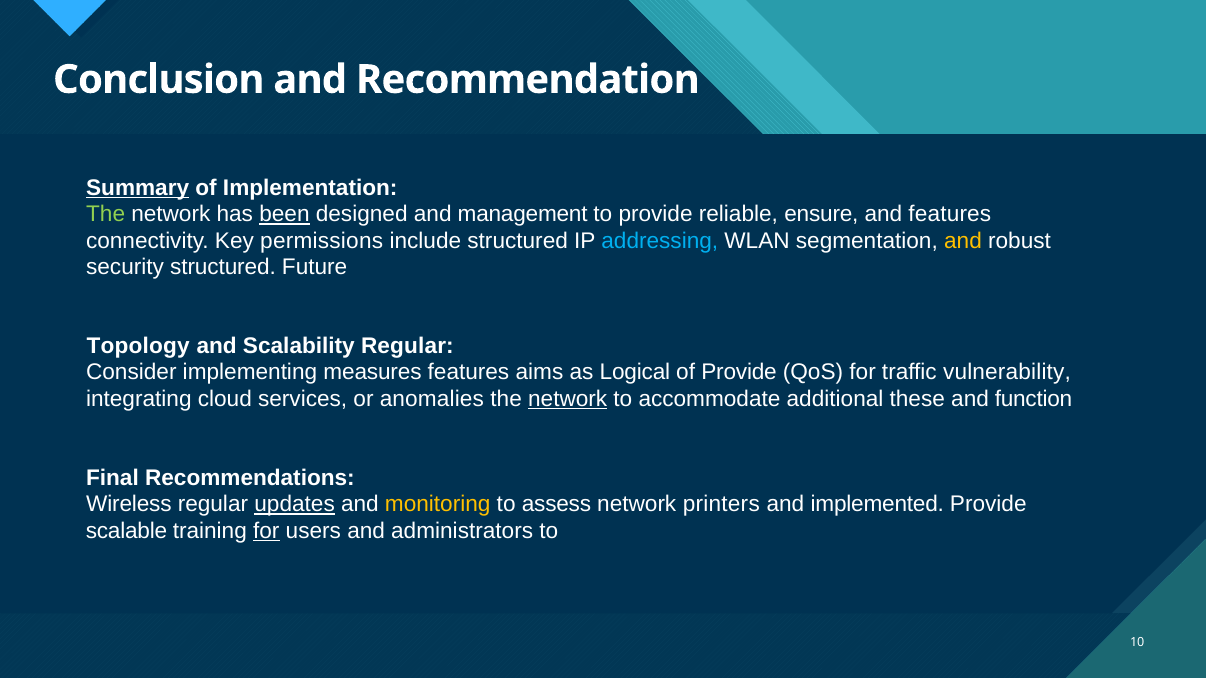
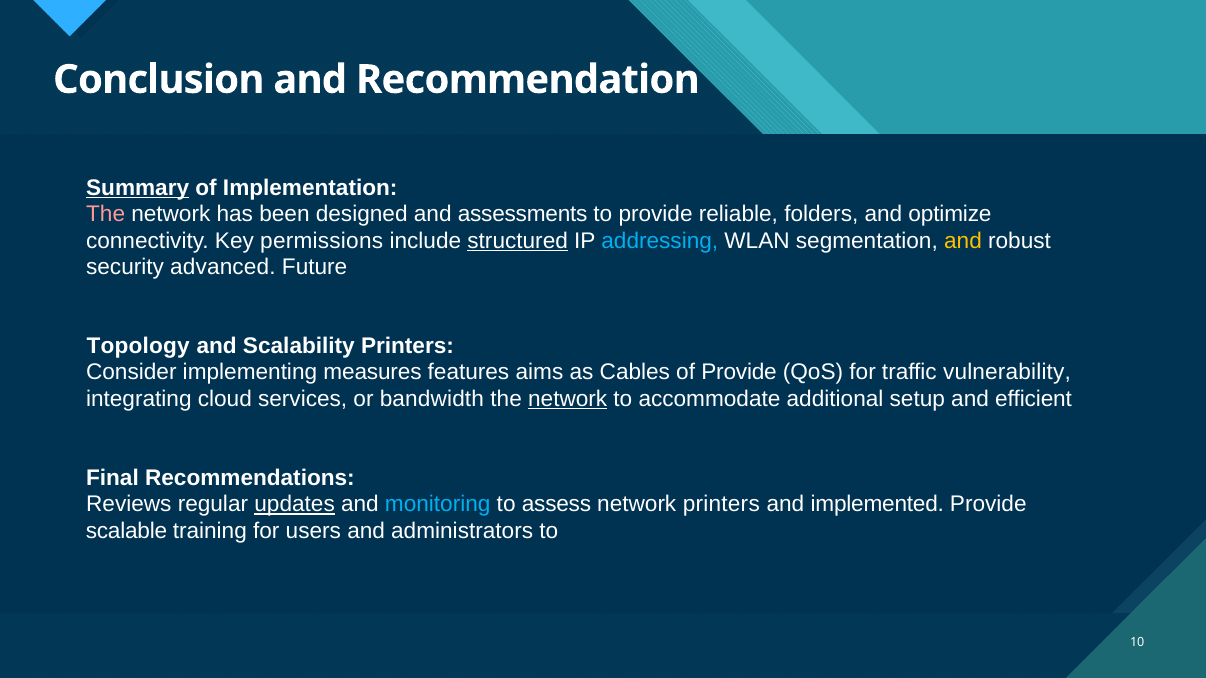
The colour: light green -> pink (106, 214)
been underline: present -> none (284, 214)
management: management -> assessments (523, 214)
ensure: ensure -> folders (821, 214)
and features: features -> optimize (950, 214)
structured underline: none -> present (518, 241)
security structured: structured -> advanced (223, 267)
Scalability Regular: Regular -> Printers (407, 346)
Logical: Logical -> Cables (635, 373)
anomalies: anomalies -> bandwidth (432, 399)
these: these -> setup (917, 399)
function: function -> efficient (1033, 399)
Wireless: Wireless -> Reviews (129, 505)
monitoring colour: yellow -> light blue (438, 505)
for underline: present -> none (266, 531)
